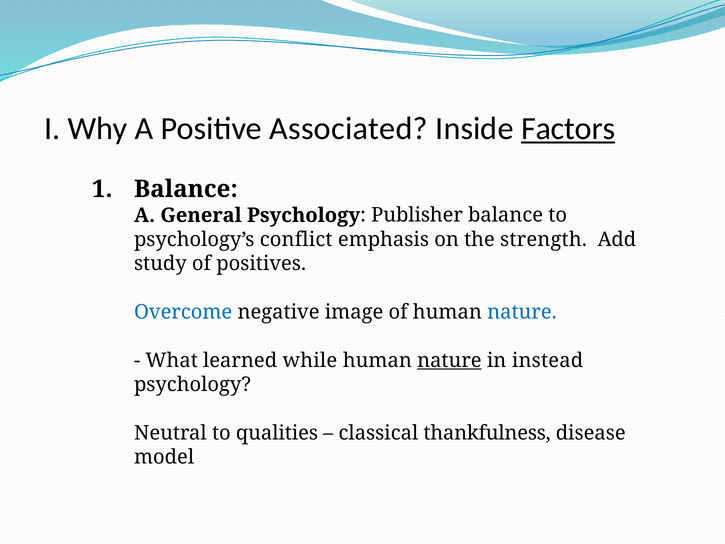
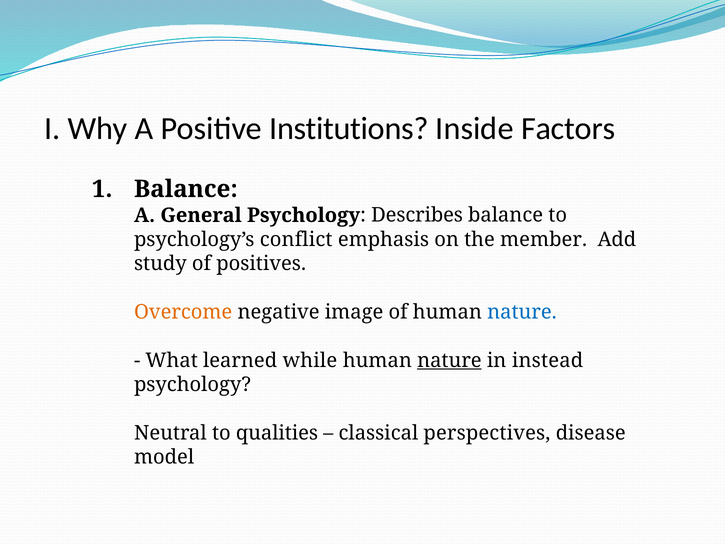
Associated: Associated -> Institutions (349, 129)
Factors underline: present -> none (568, 129)
Publisher: Publisher -> Describes (417, 215)
strength: strength -> member (544, 239)
Overcome colour: blue -> orange (183, 312)
thankfulness: thankfulness -> perspectives (487, 433)
